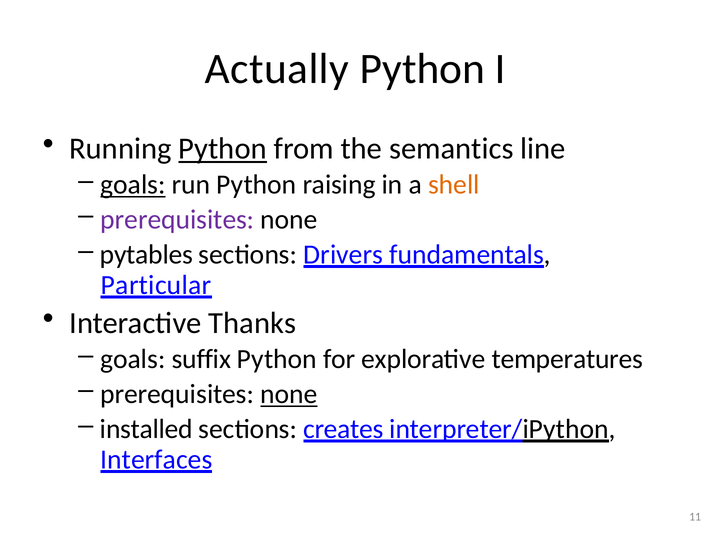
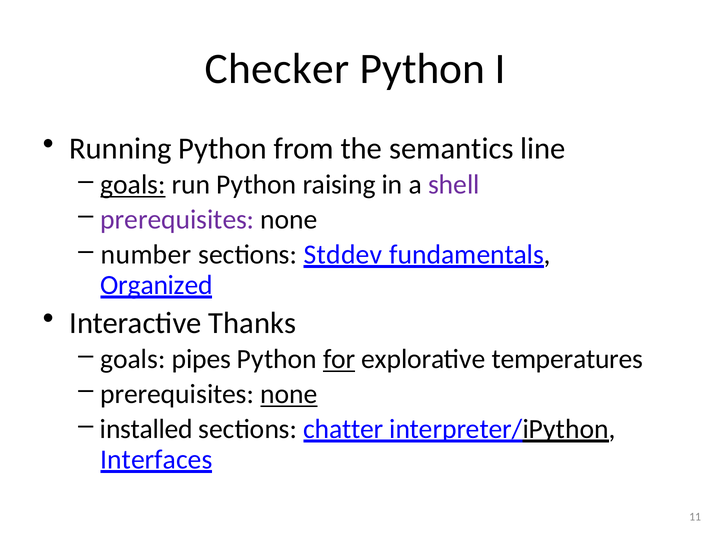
Actually: Actually -> Checker (277, 69)
Python underline: present -> none (223, 148)
shell colour: orange -> purple (454, 185)
pytables: pytables -> number (146, 254)
Drivers: Drivers -> Stddev (343, 254)
Particular: Particular -> Organized (157, 285)
suffix: suffix -> pipes (201, 359)
for underline: none -> present (339, 359)
creates: creates -> chatter (343, 429)
